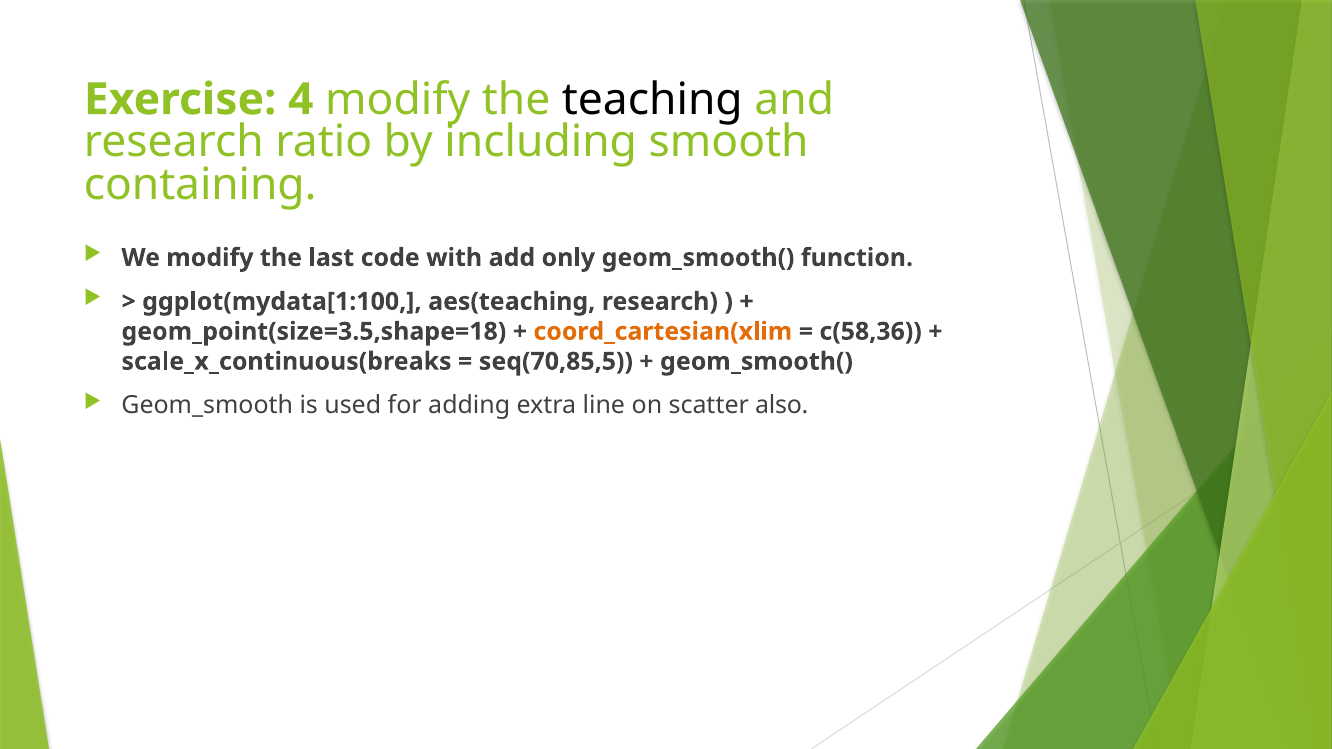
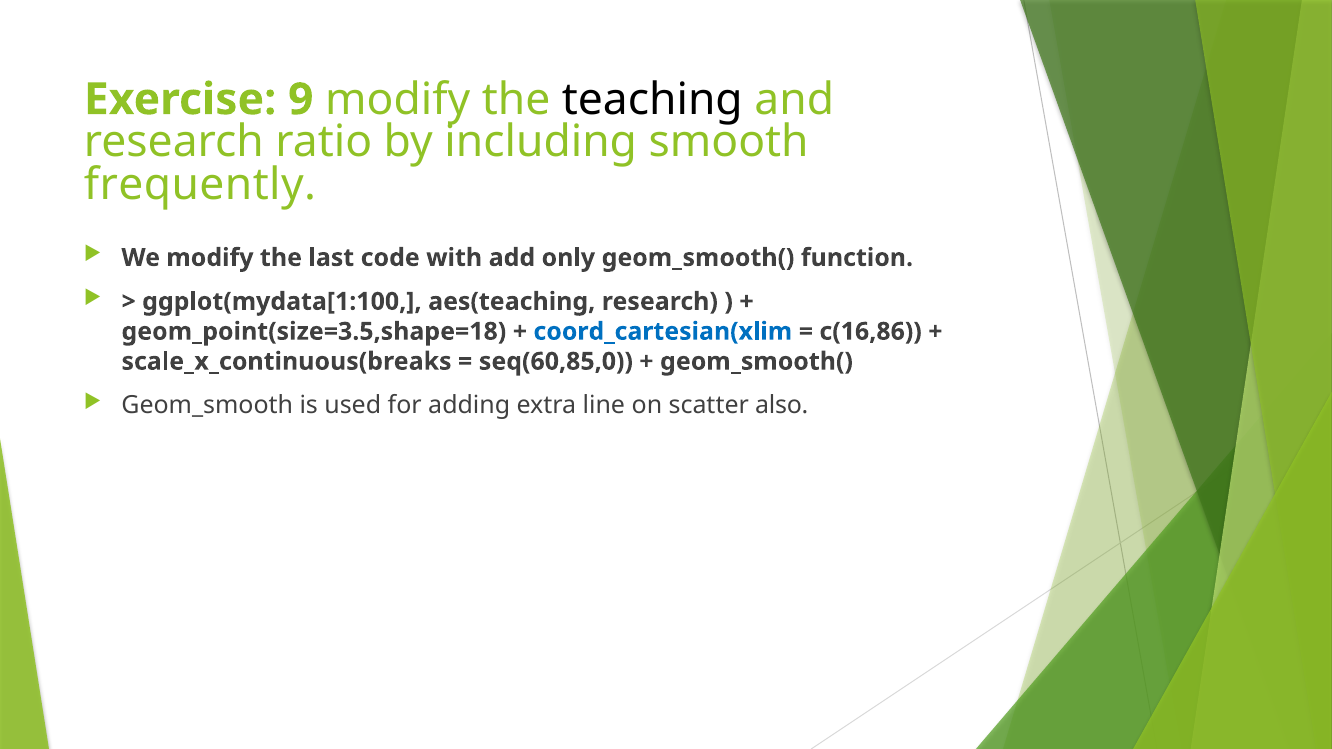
4: 4 -> 9 (301, 100)
containing: containing -> frequently (200, 185)
coord_cartesian(xlim colour: orange -> blue (663, 332)
c(58,36: c(58,36 -> c(16,86 (871, 332)
seq(70,85,5: seq(70,85,5 -> seq(60,85,0 (556, 362)
